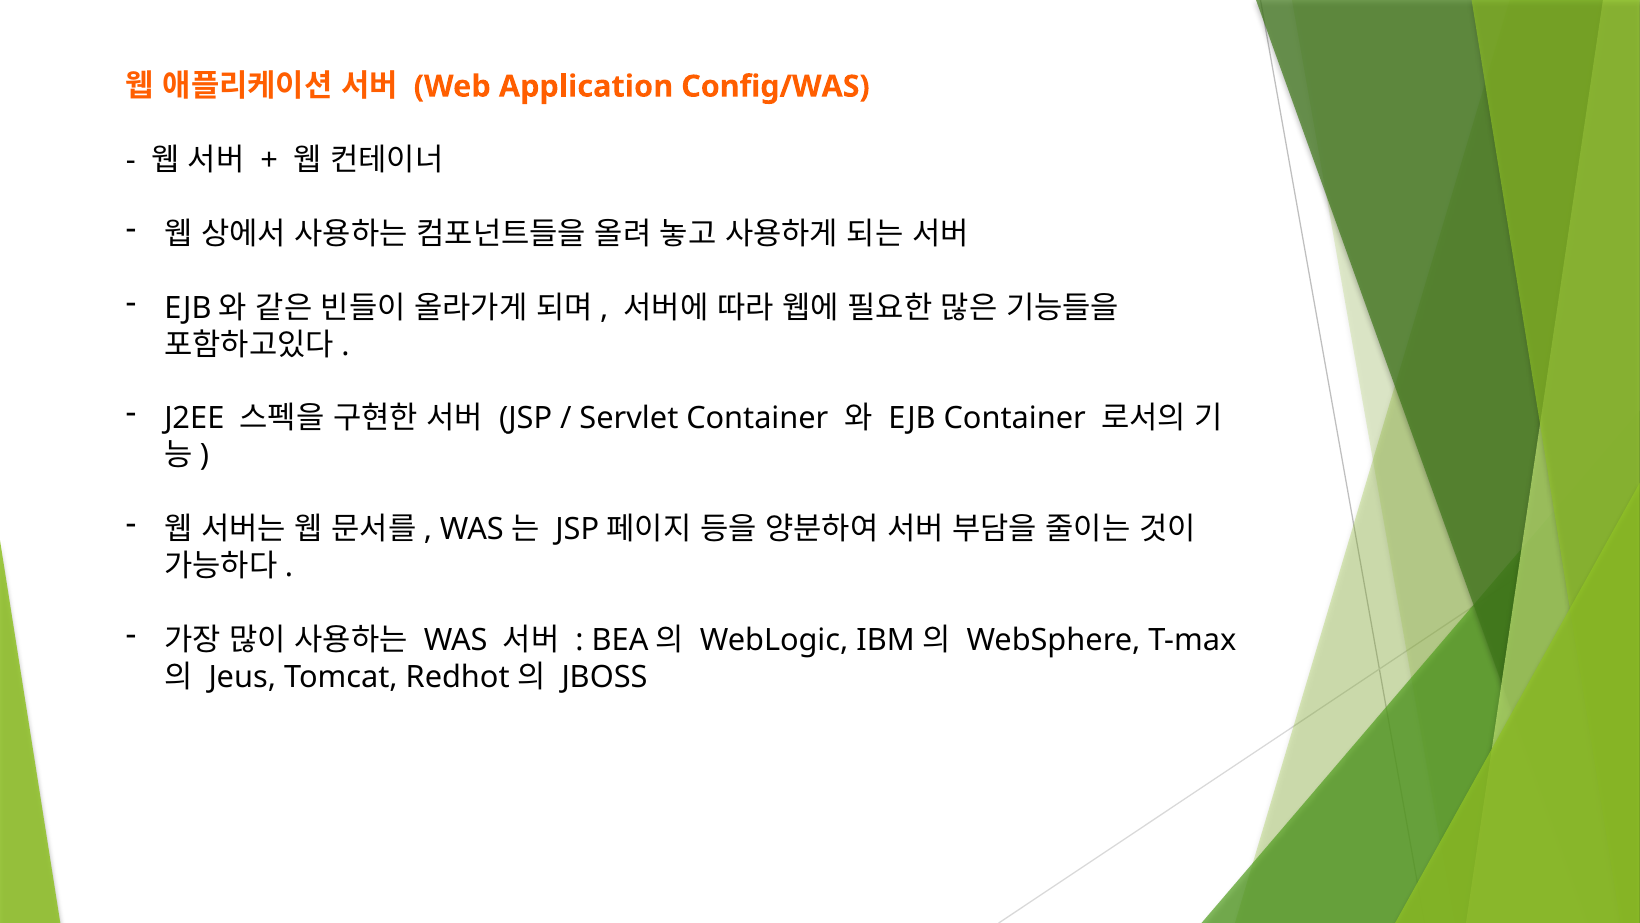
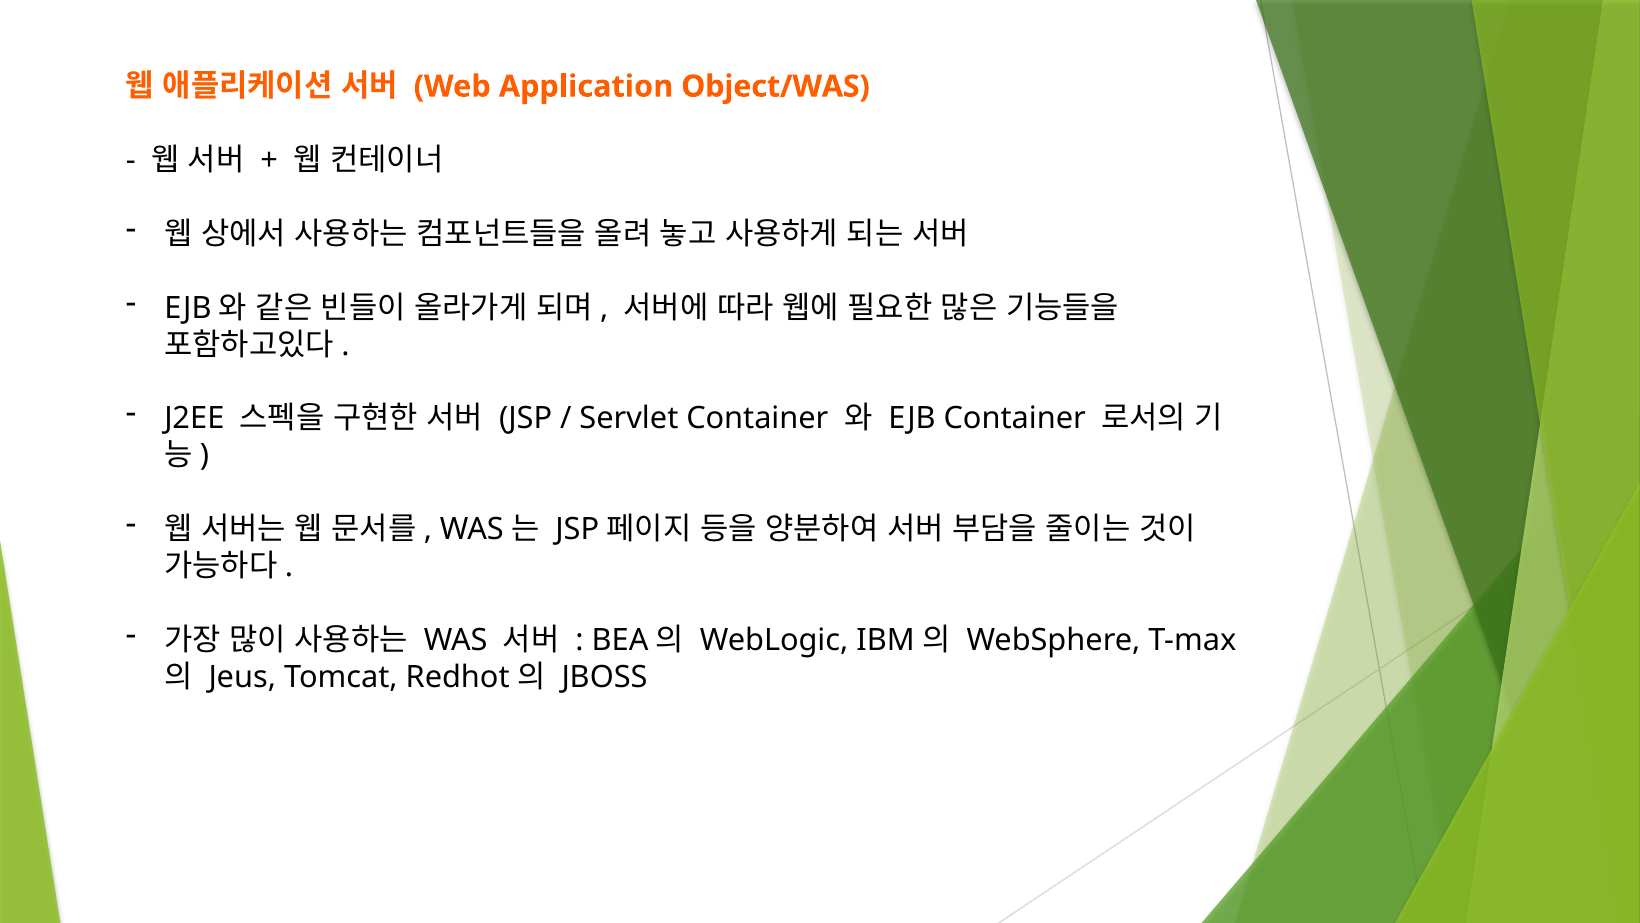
Config/WAS: Config/WAS -> Object/WAS (776, 86)
